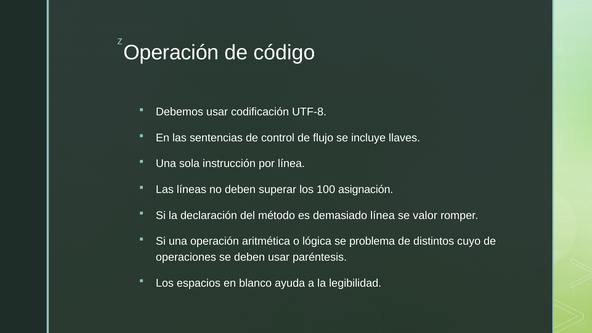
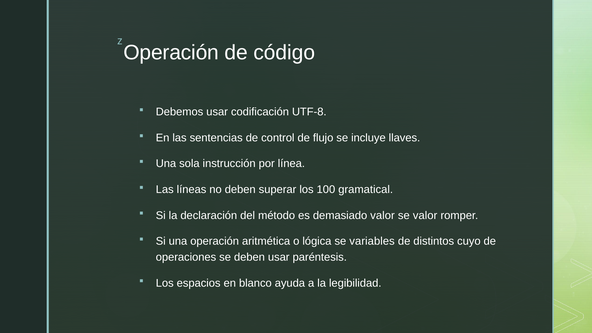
asignación: asignación -> gramatical (366, 189)
demasiado línea: línea -> valor (383, 215)
problema: problema -> variables (372, 241)
